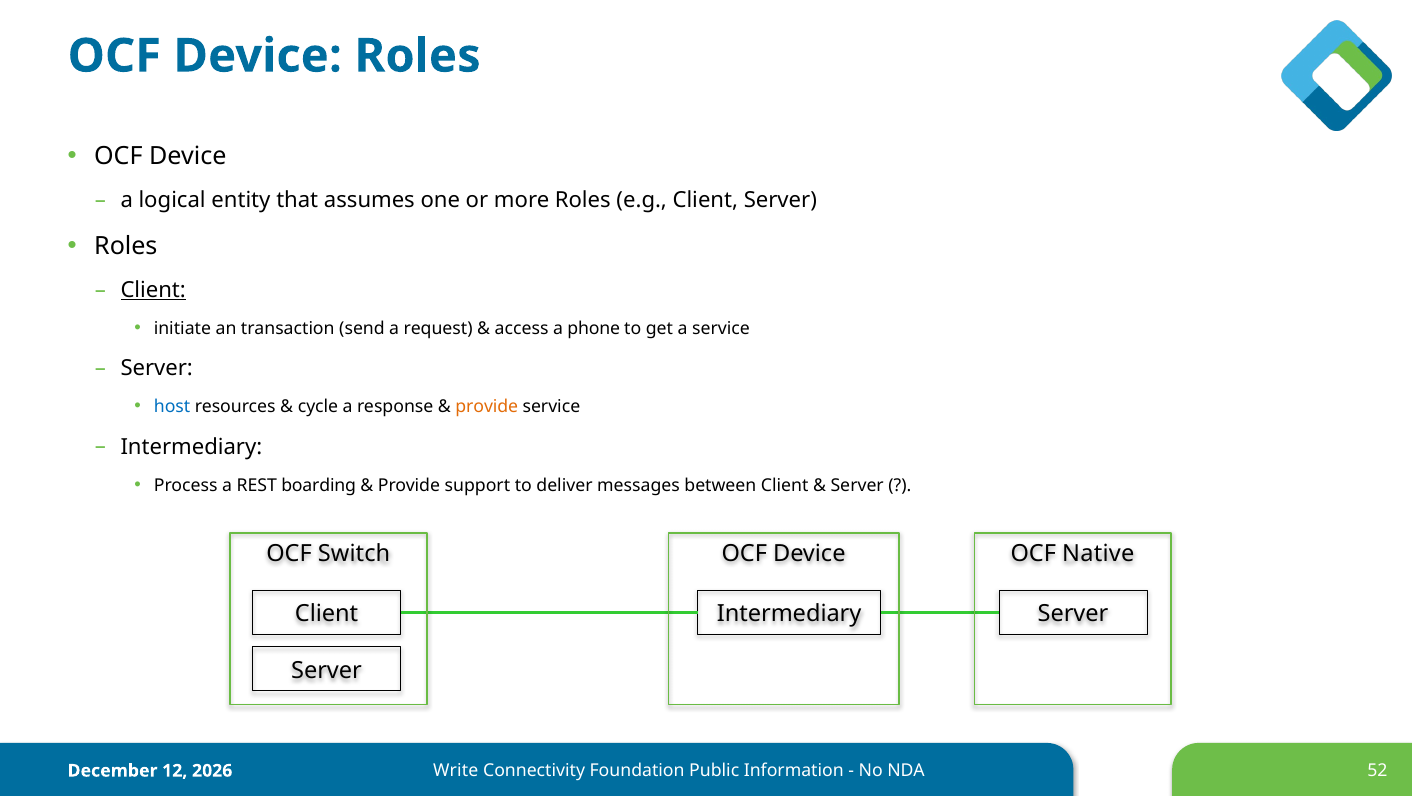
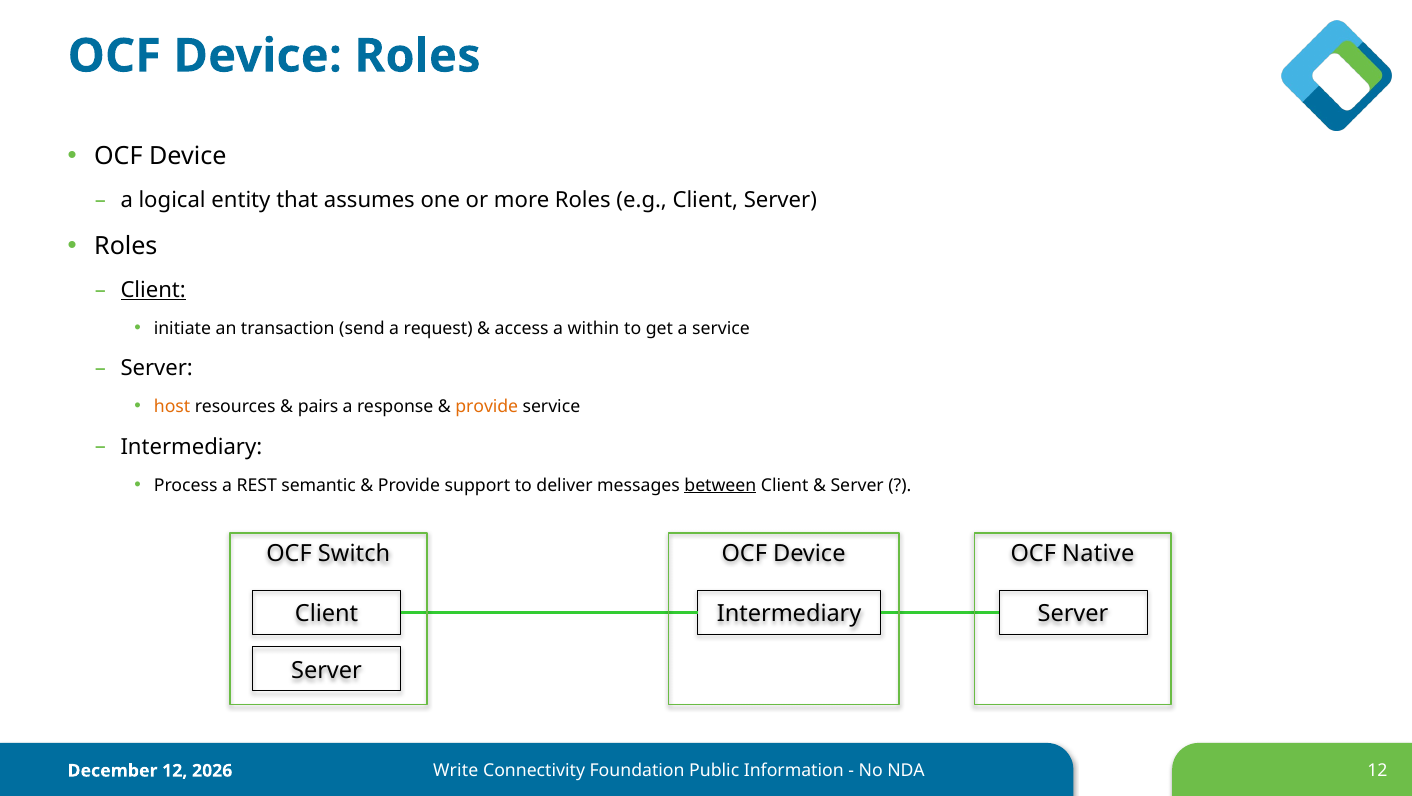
phone: phone -> within (594, 328)
host colour: blue -> orange (172, 407)
cycle: cycle -> pairs (318, 407)
boarding: boarding -> semantic (319, 485)
between underline: none -> present (720, 485)
NDA 52: 52 -> 12 (1377, 771)
